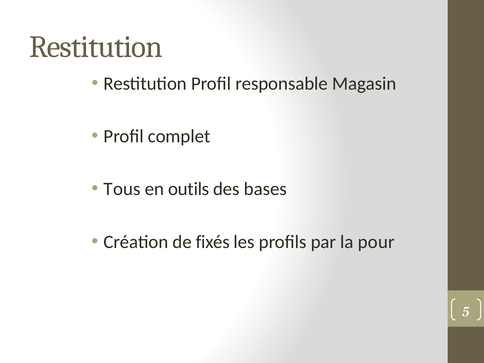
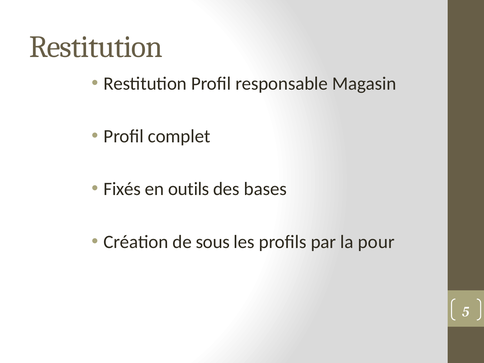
Tous: Tous -> Fixés (122, 189)
fixés: fixés -> sous (213, 242)
